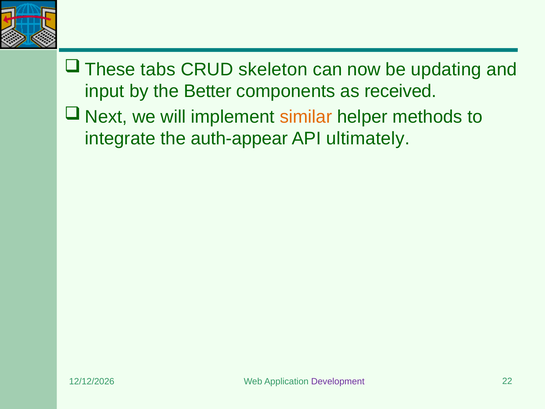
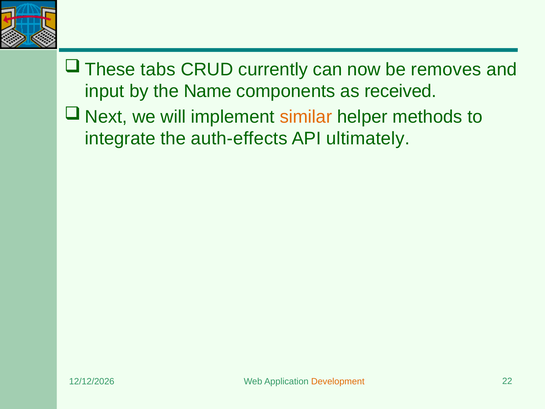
skeleton: skeleton -> currently (273, 69)
updating: updating -> removes (446, 69)
Better: Better -> Name (208, 91)
auth-appear: auth-appear -> auth-effects (239, 138)
Development colour: purple -> orange (338, 381)
